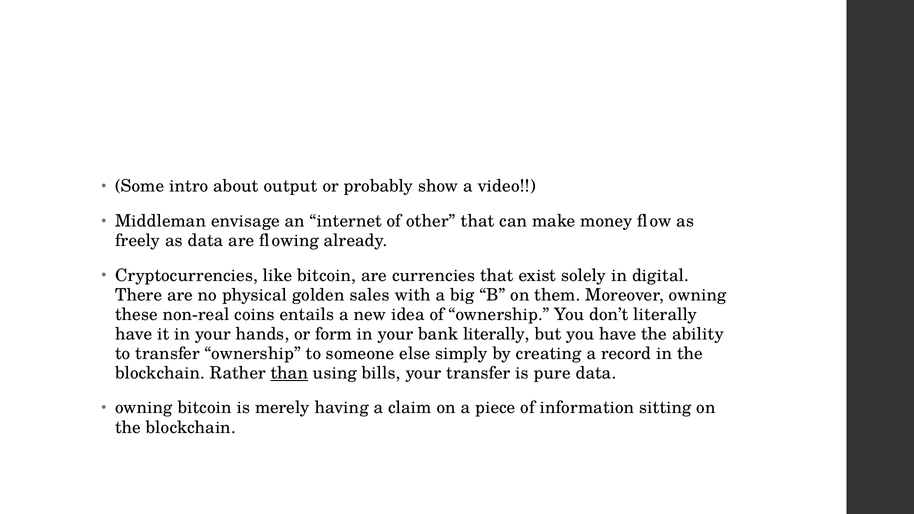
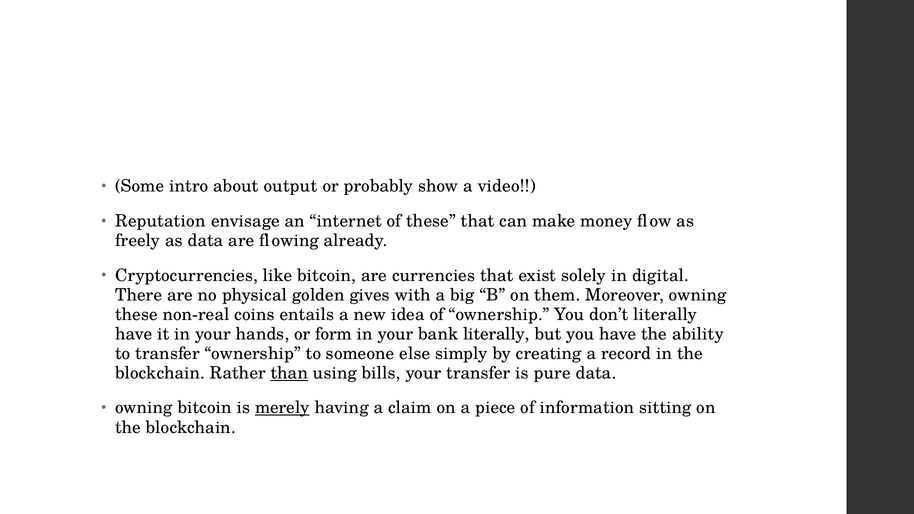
Middleman: Middleman -> Reputation (161, 221)
of other: other -> these (431, 221)
sales: sales -> gives (370, 295)
merely underline: none -> present (282, 408)
